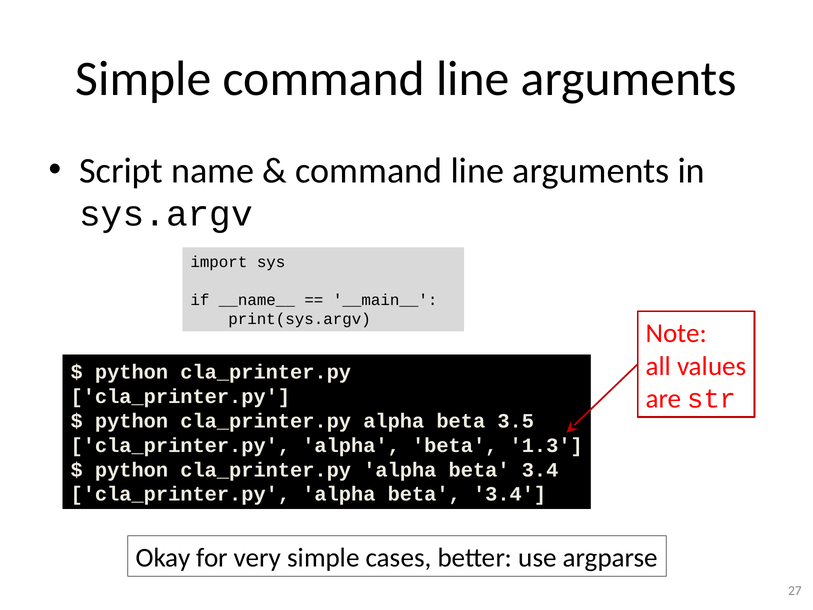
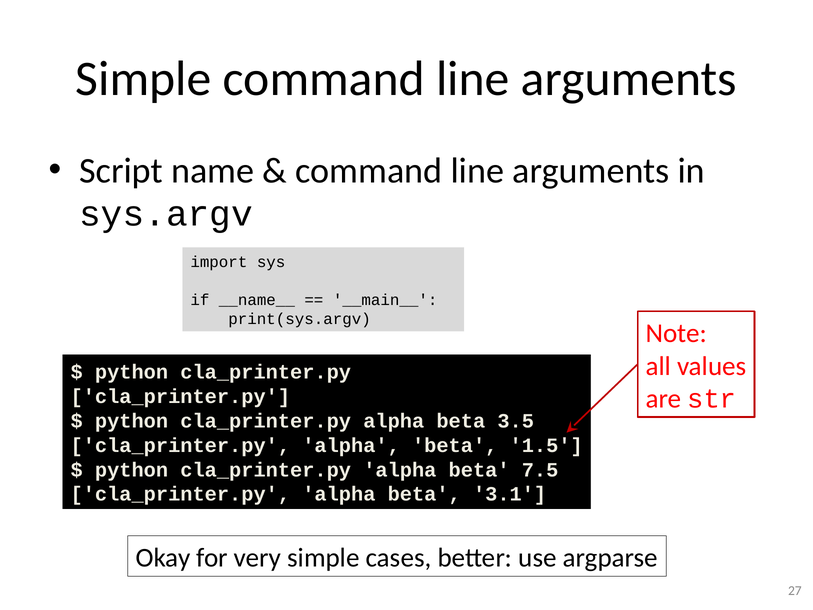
1.3: 1.3 -> 1.5 (546, 445)
3.4: 3.4 -> 7.5 (540, 470)
3.4: 3.4 -> 3.1 (510, 494)
